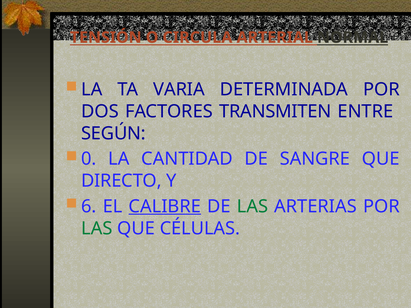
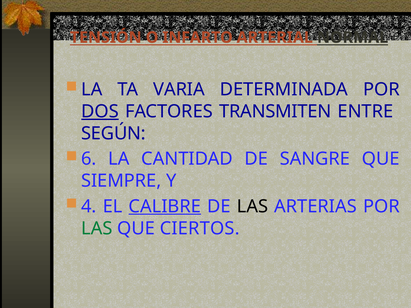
CIRCULA: CIRCULA -> INFARTO (198, 38)
DOS underline: none -> present (100, 112)
0: 0 -> 6 (89, 159)
DIRECTO: DIRECTO -> SIEMPRE (121, 181)
6: 6 -> 4 (89, 207)
LAS colour: green -> black (252, 207)
CÉLULAS: CÉLULAS -> CIERTOS (200, 229)
